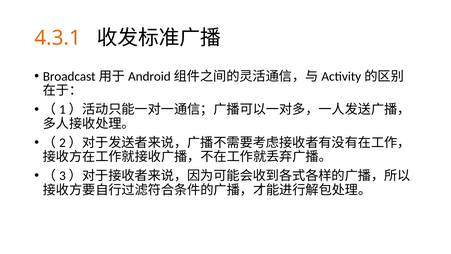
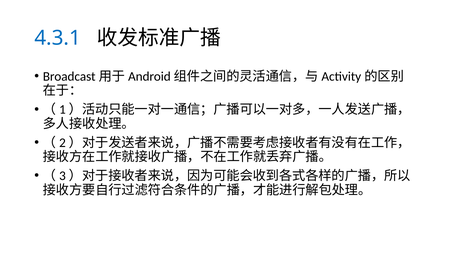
4.3.1 colour: orange -> blue (58, 38)
